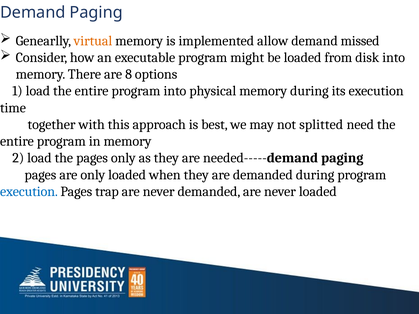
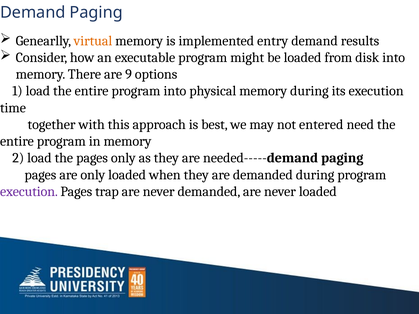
allow: allow -> entry (273, 41)
missed: missed -> results (360, 41)
8: 8 -> 9 (129, 74)
splitted: splitted -> entered (321, 125)
execution colour: blue -> purple (29, 192)
